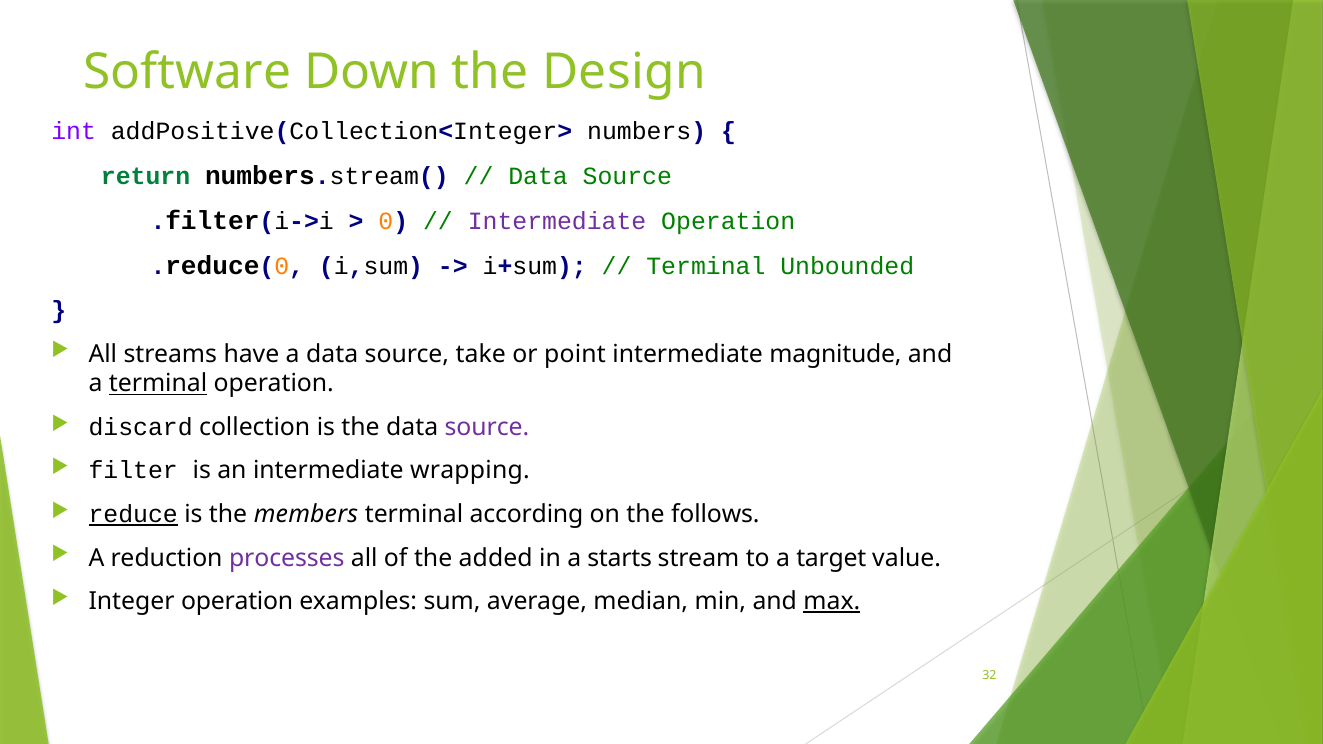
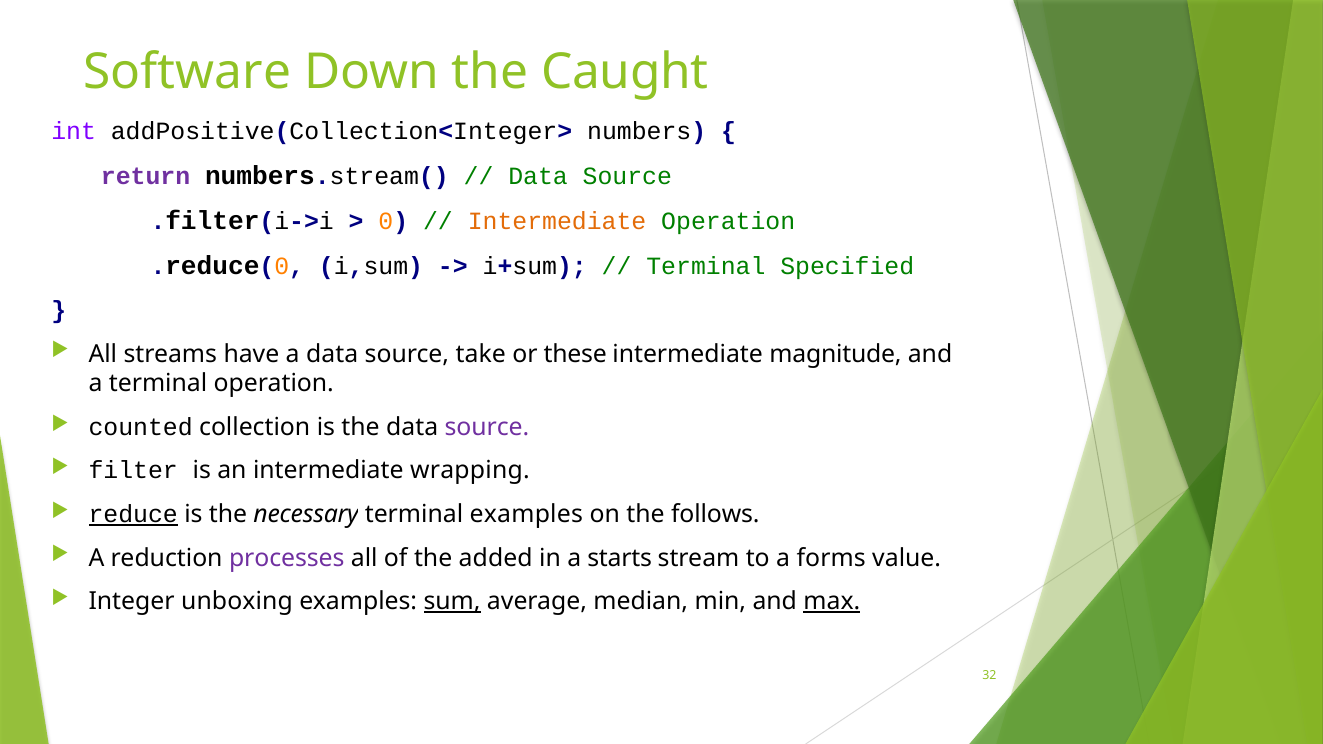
Design: Design -> Caught (625, 72)
return colour: green -> purple (146, 176)
Intermediate colour: purple -> orange (557, 221)
Unbounded: Unbounded -> Specified (847, 267)
point: point -> these (575, 354)
terminal underline: present -> none (158, 384)
discard: discard -> counted (141, 427)
members: members -> necessary (306, 514)
terminal according: according -> examples (526, 514)
target: target -> forms (831, 558)
Integer operation: operation -> unboxing (237, 602)
sum underline: none -> present (452, 602)
